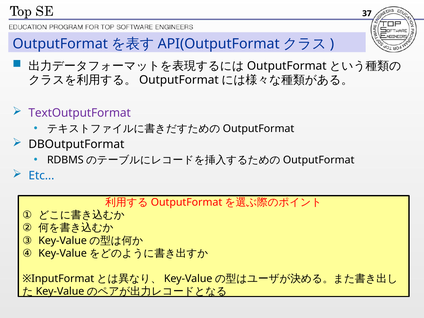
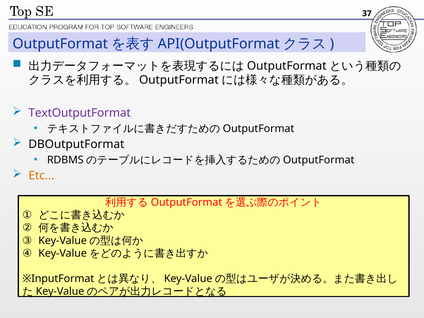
Etc colour: blue -> orange (41, 176)
